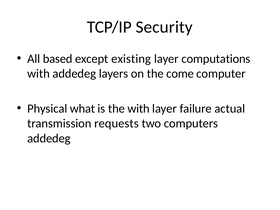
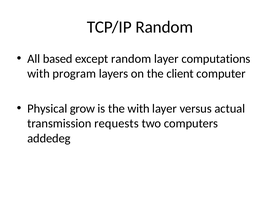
TCP/IP Security: Security -> Random (164, 27)
except existing: existing -> random (131, 59)
with addedeg: addedeg -> program (74, 74)
come: come -> client (180, 74)
what: what -> grow (82, 109)
failure: failure -> versus (196, 109)
